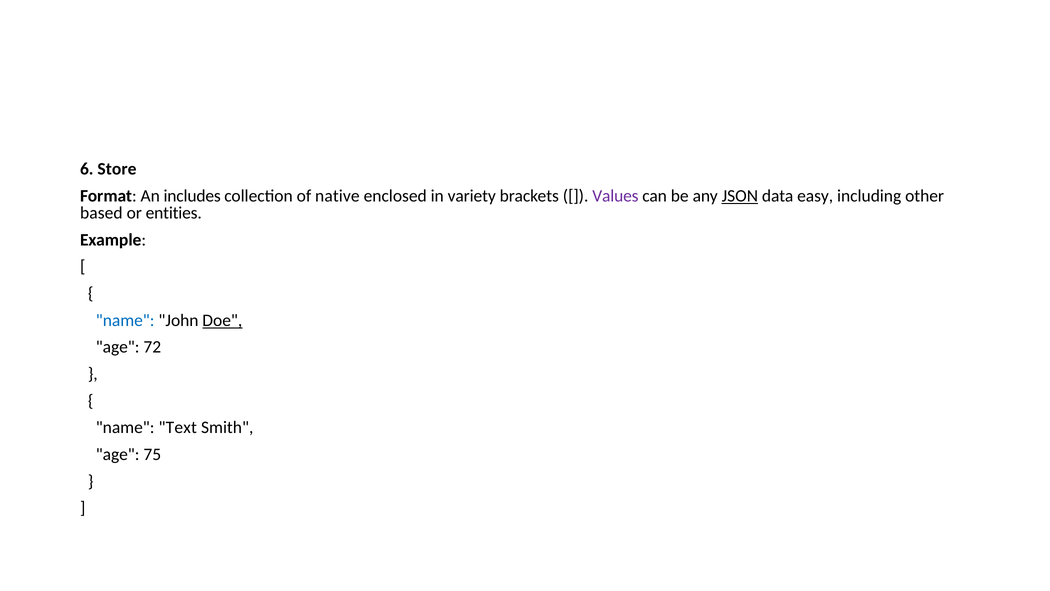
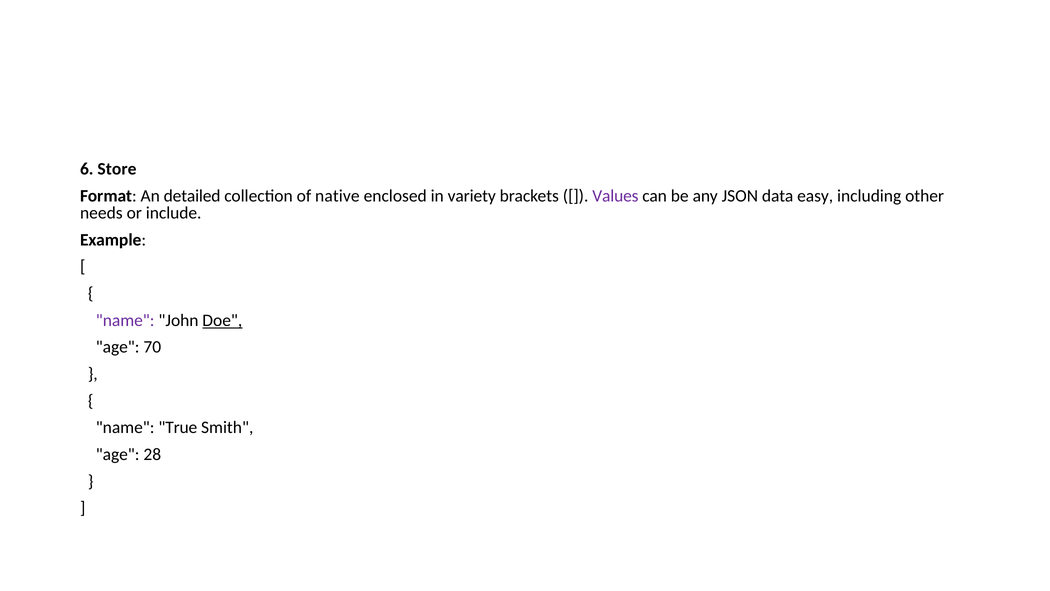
includes: includes -> detailed (192, 196)
JSON underline: present -> none (740, 196)
based: based -> needs (101, 213)
entities: entities -> include (174, 213)
name colour: blue -> purple (125, 320)
72: 72 -> 70 (152, 347)
Text: Text -> True (178, 427)
75: 75 -> 28 (152, 454)
